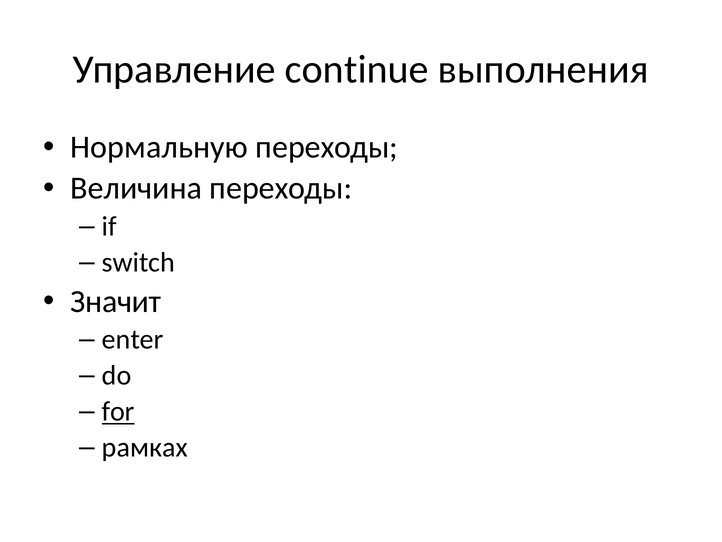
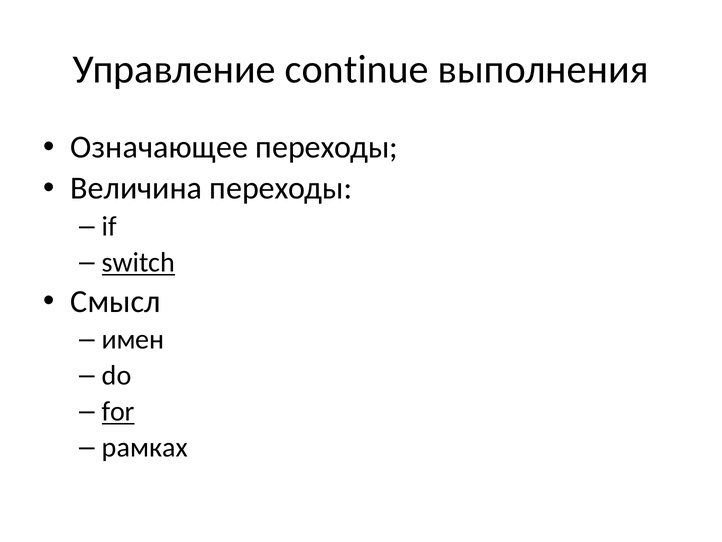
Нормальную: Нормальную -> Означающее (159, 147)
switch underline: none -> present (138, 262)
Значит: Значит -> Смысл (116, 301)
enter: enter -> имен (133, 339)
